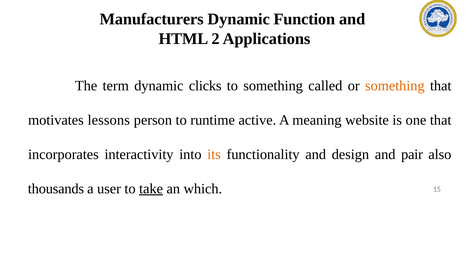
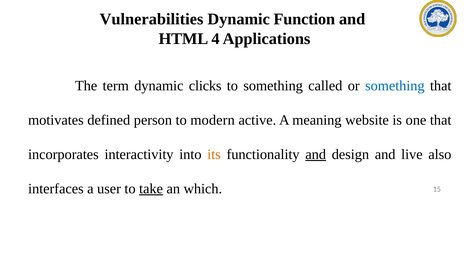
Manufacturers: Manufacturers -> Vulnerabilities (152, 19)
2: 2 -> 4 (216, 39)
something colour: orange -> blue (395, 86)
lessons: lessons -> defined (109, 120)
runtime: runtime -> modern (213, 120)
and underline: none -> present (316, 154)
pair: pair -> live (412, 154)
thousands: thousands -> interfaces (56, 189)
